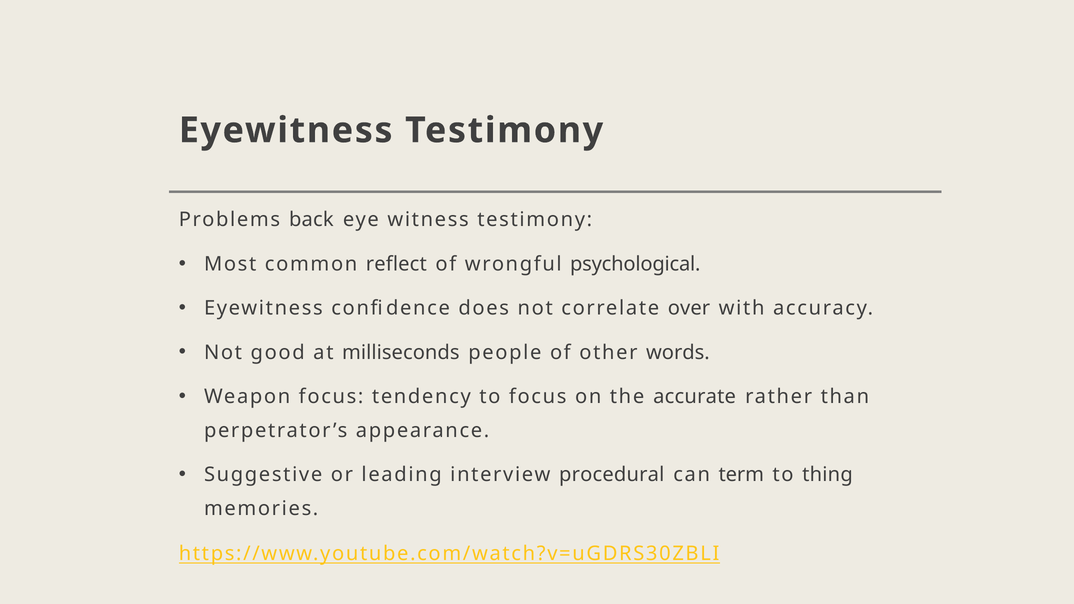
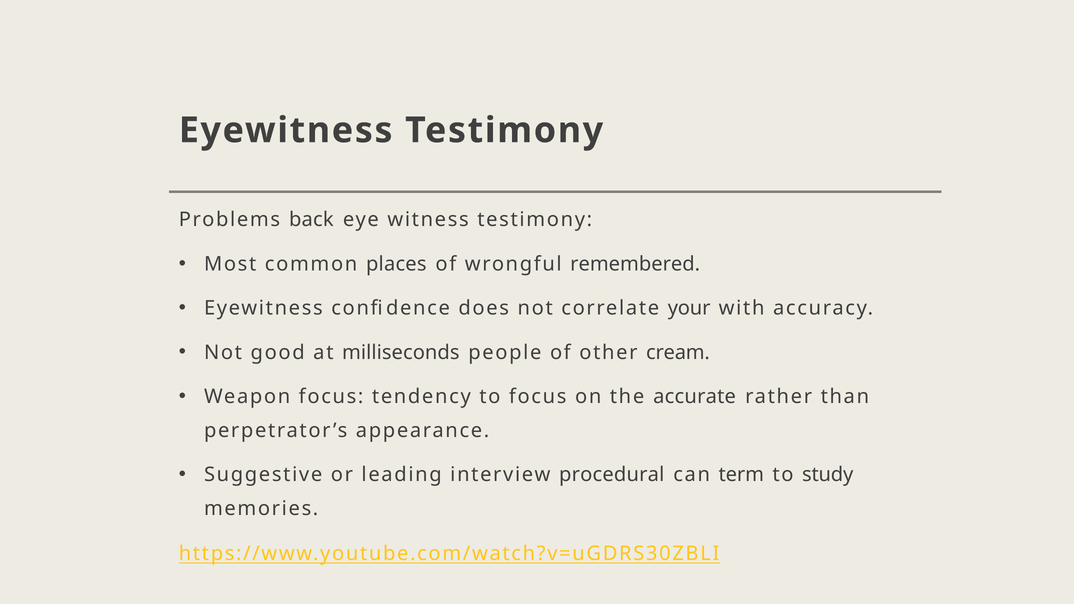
reflect: reflect -> places (396, 264)
psychological: psychological -> remembered (635, 264)
over: over -> your (689, 308)
words: words -> cream (678, 352)
thing: thing -> study (828, 475)
